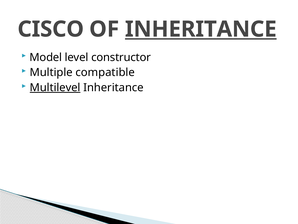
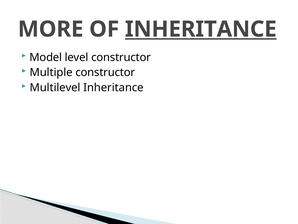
CISCO: CISCO -> MORE (51, 29)
Multiple compatible: compatible -> constructor (105, 72)
Multilevel underline: present -> none (55, 87)
